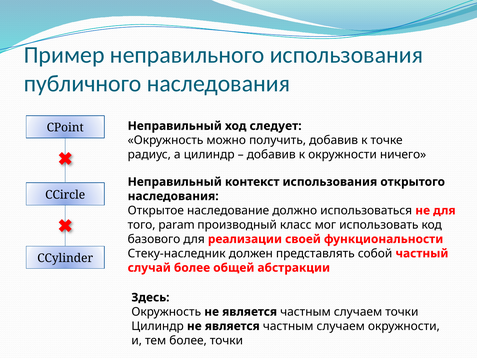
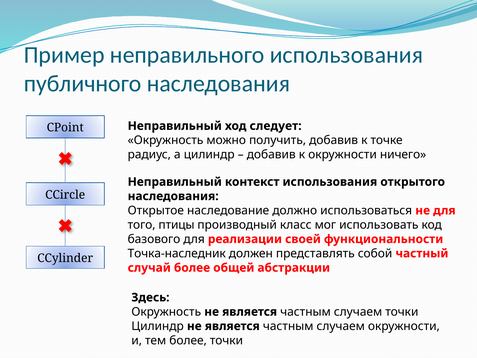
param: param -> птицы (177, 225)
Стеку-наследник: Стеку-наследник -> Точка-наследник (177, 253)
